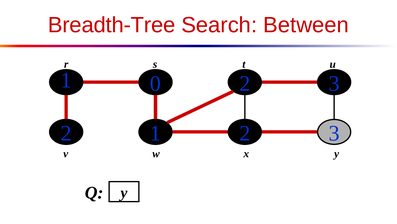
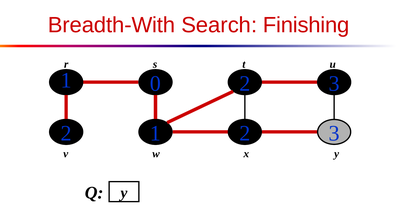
Breadth-Tree: Breadth-Tree -> Breadth-With (112, 25)
Between: Between -> Finishing (306, 25)
